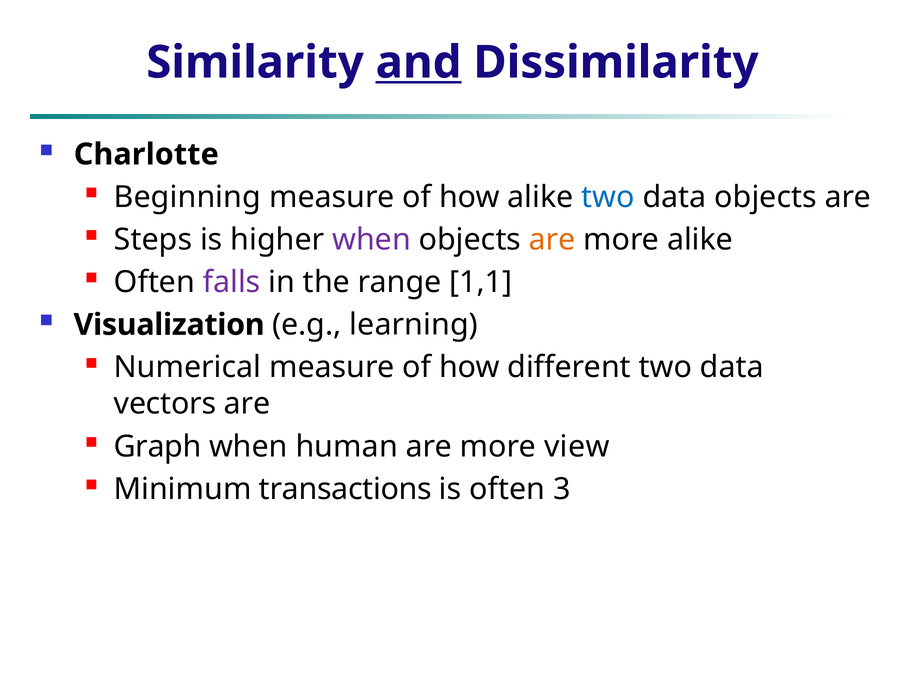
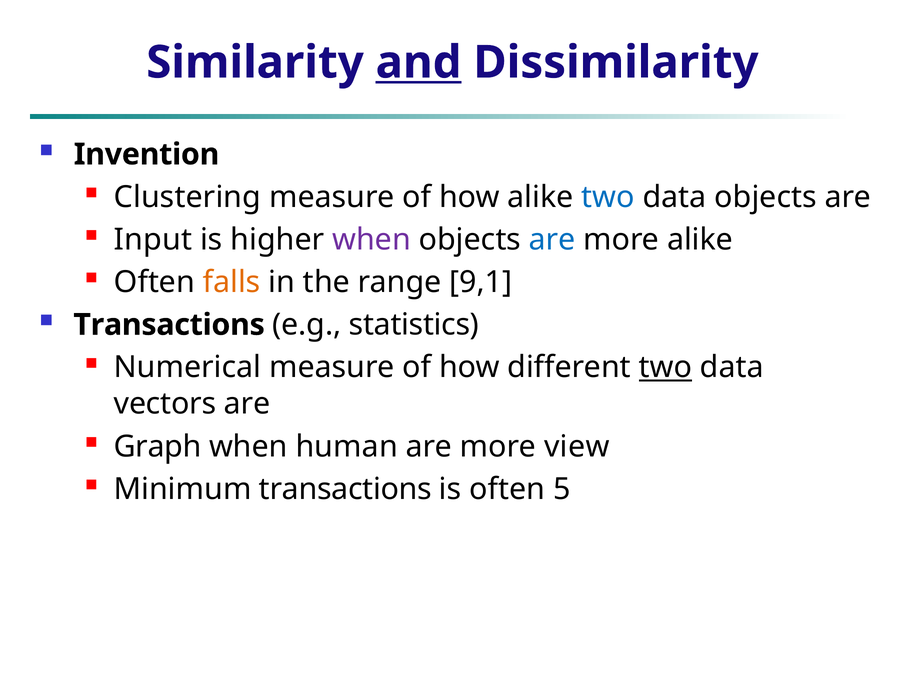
Charlotte: Charlotte -> Invention (147, 154)
Beginning: Beginning -> Clustering (187, 197)
Steps: Steps -> Input (153, 239)
are colour: orange -> blue (552, 239)
falls colour: purple -> orange (232, 282)
1,1: 1,1 -> 9,1 (481, 282)
Visualization: Visualization -> Transactions (169, 325)
learning: learning -> statistics (414, 325)
two underline: none -> present (665, 367)
3: 3 -> 5 (562, 489)
